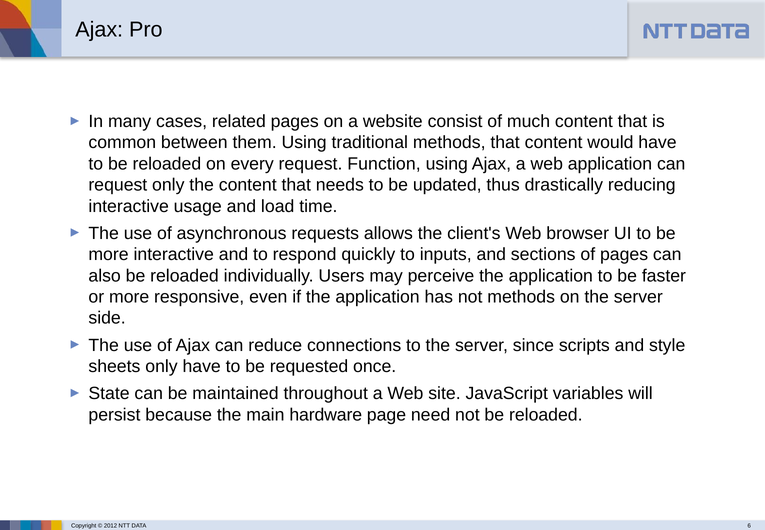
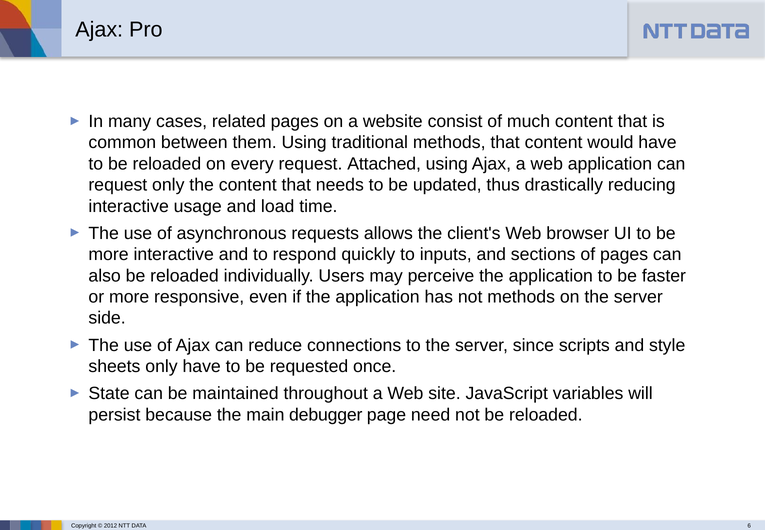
Function: Function -> Attached (384, 164)
hardware: hardware -> debugger (326, 414)
